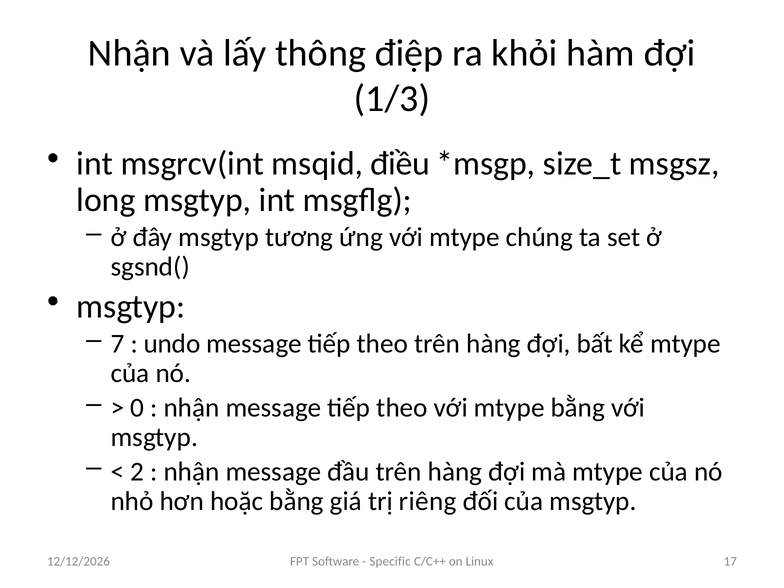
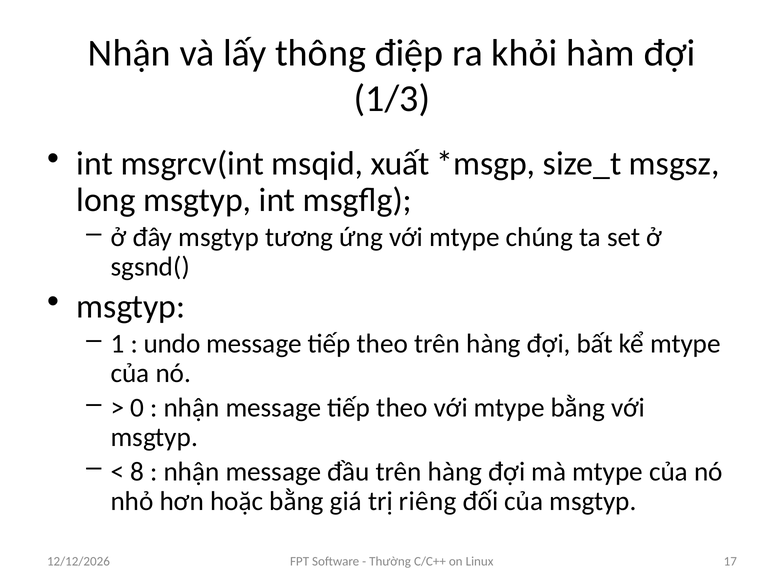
điều: điều -> xuất (400, 164)
7: 7 -> 1 (118, 344)
2: 2 -> 8 (137, 472)
Specific: Specific -> Thường (390, 561)
